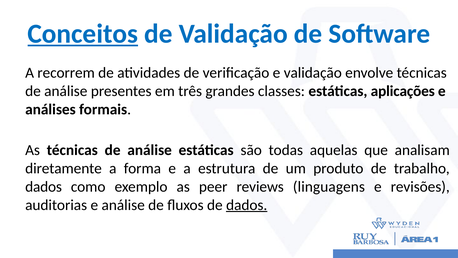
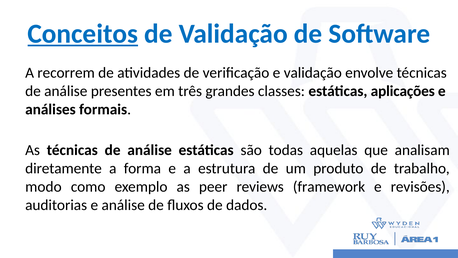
dados: dados -> modo (43, 186)
linguagens: linguagens -> framework (329, 186)
dados underline: present -> none (247, 205)
